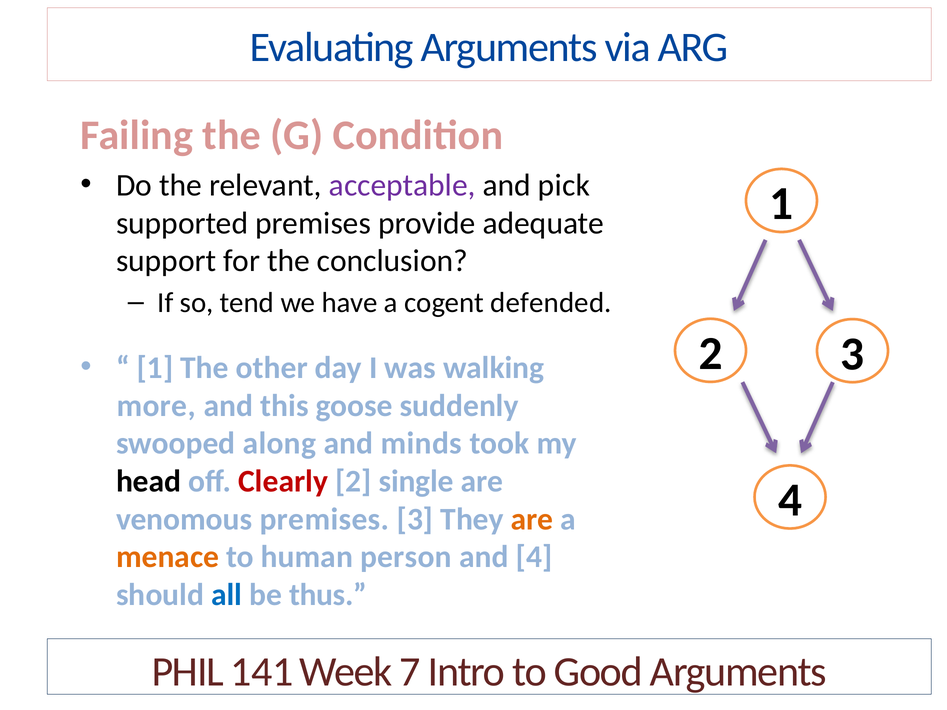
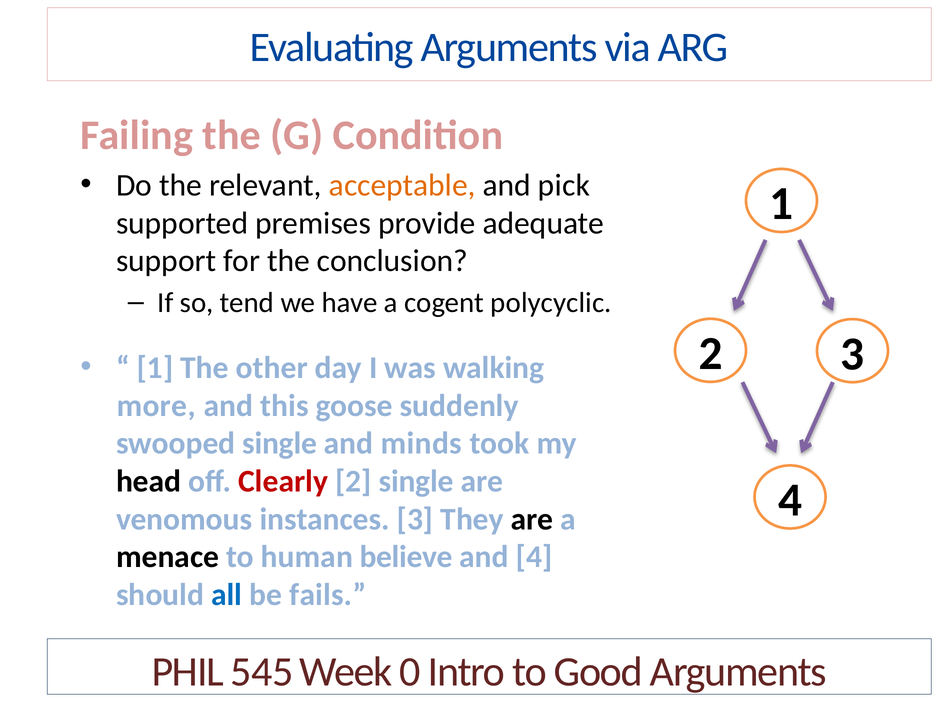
acceptable colour: purple -> orange (402, 185)
defended: defended -> polycyclic (551, 303)
swooped along: along -> single (280, 444)
venomous premises: premises -> instances (325, 519)
are colour: orange -> black (532, 519)
menace colour: orange -> black (168, 557)
person: person -> believe (406, 557)
thus: thus -> fails (328, 595)
141: 141 -> 545 (262, 672)
7: 7 -> 0 (410, 672)
